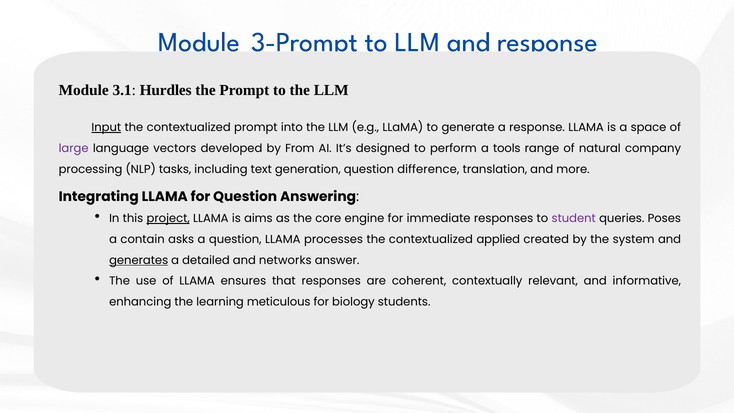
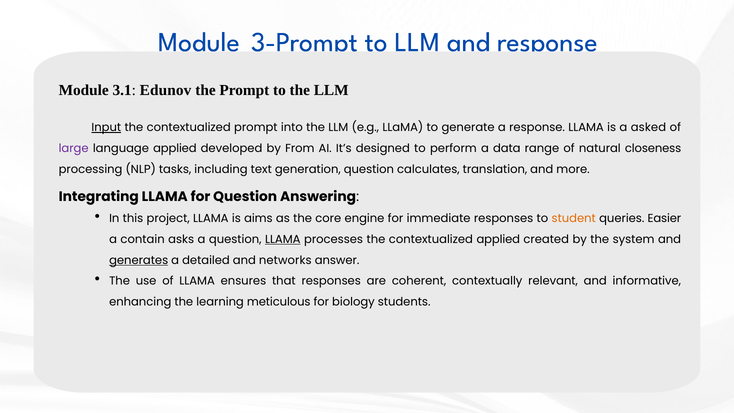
Hurdles: Hurdles -> Edunov (166, 90)
space: space -> asked (648, 128)
language vectors: vectors -> applied (175, 148)
tools: tools -> data (507, 148)
company: company -> closeness (653, 148)
difference: difference -> calculates (428, 169)
project underline: present -> none (168, 219)
student colour: purple -> orange (574, 219)
Poses: Poses -> Easier (664, 219)
LLAMA underline: none -> present (283, 239)
